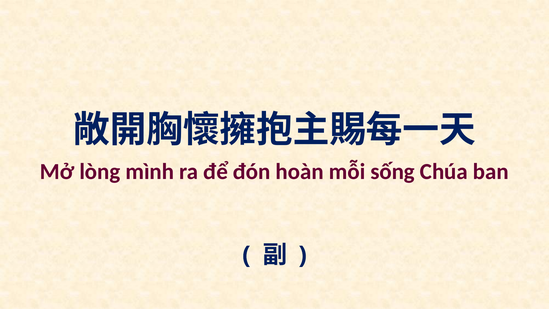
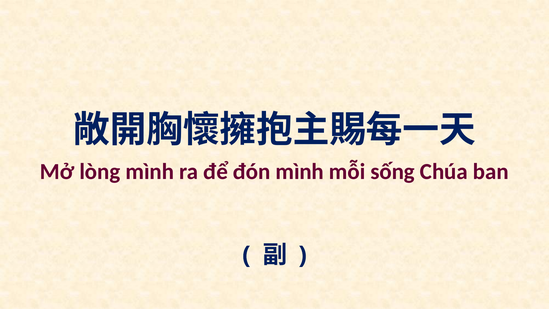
đón hoàn: hoàn -> mình (300, 172)
